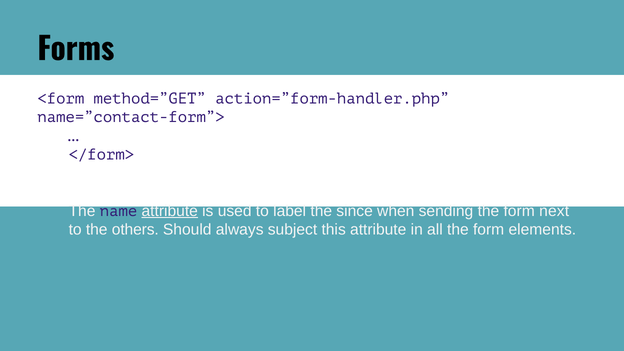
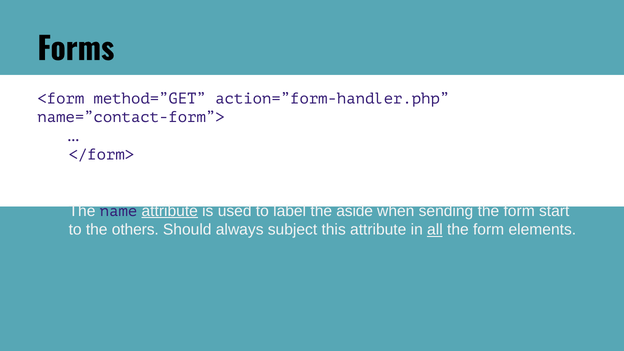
since: since -> aside (355, 211)
next: next -> start (554, 211)
all underline: none -> present (435, 230)
